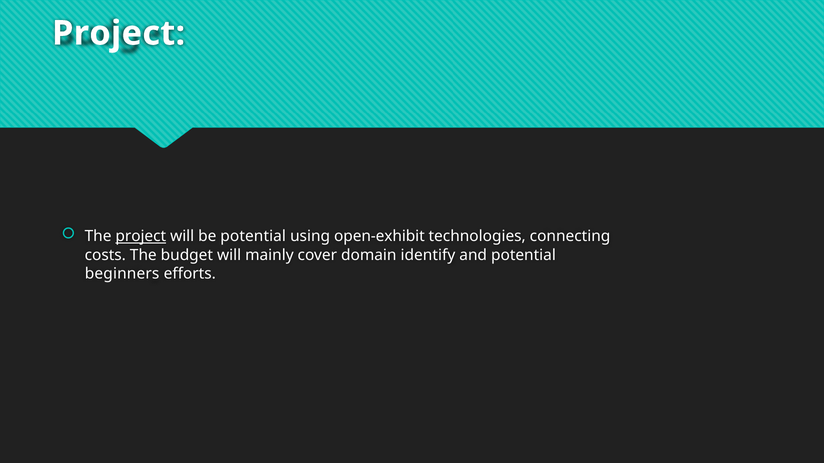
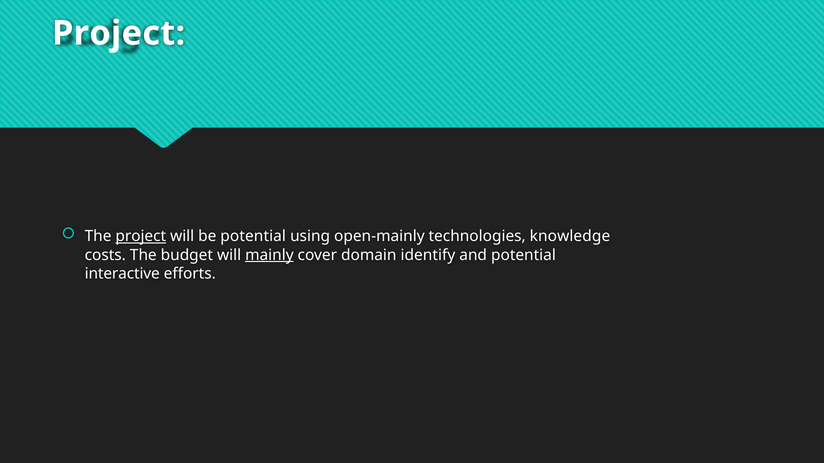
open-exhibit: open-exhibit -> open-mainly (379, 237)
connecting: connecting -> knowledge (570, 237)
mainly underline: none -> present (269, 255)
beginners: beginners -> interactive (122, 274)
